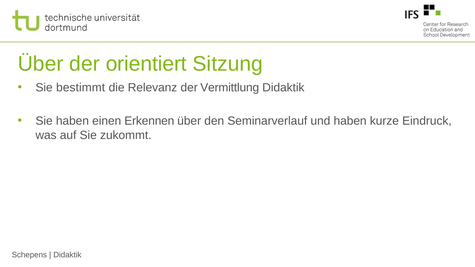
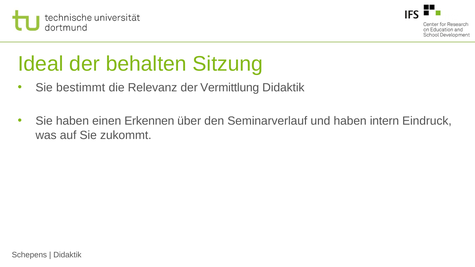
Über: Über -> Ideal (41, 64)
orientiert: orientiert -> behalten (146, 64)
kurze: kurze -> intern (384, 121)
